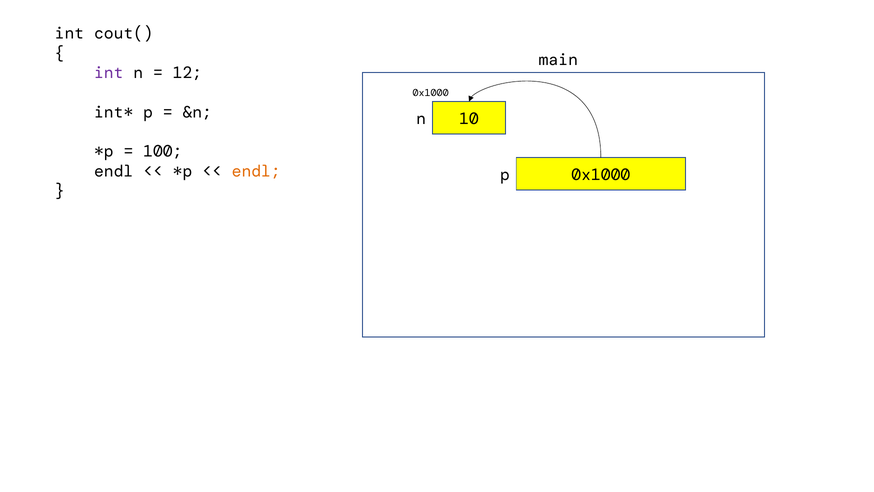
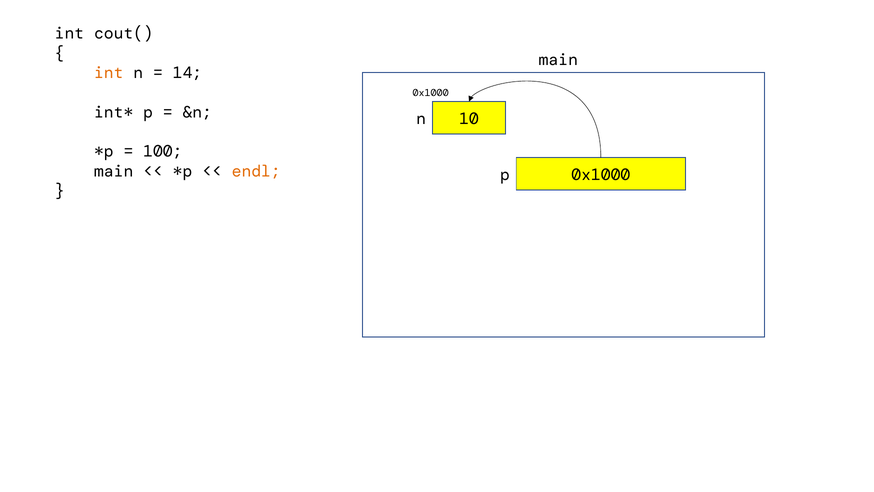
int colour: purple -> orange (109, 73)
12: 12 -> 14 (187, 73)
endl: endl -> main (114, 171)
